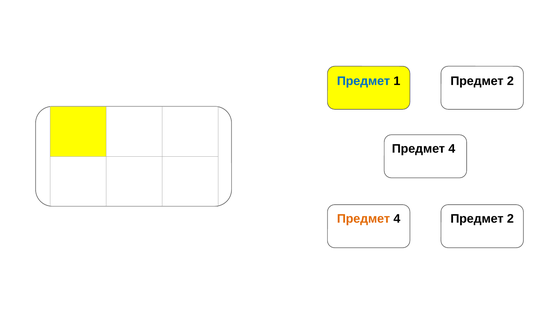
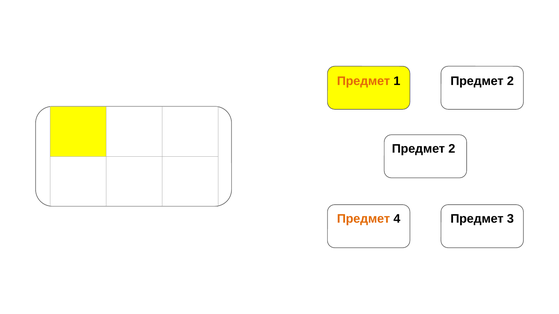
Предмет colour: blue -> orange (364, 81)
4: 4 -> 2 (452, 149)
4 Предмет 2: 2 -> 3 (510, 219)
